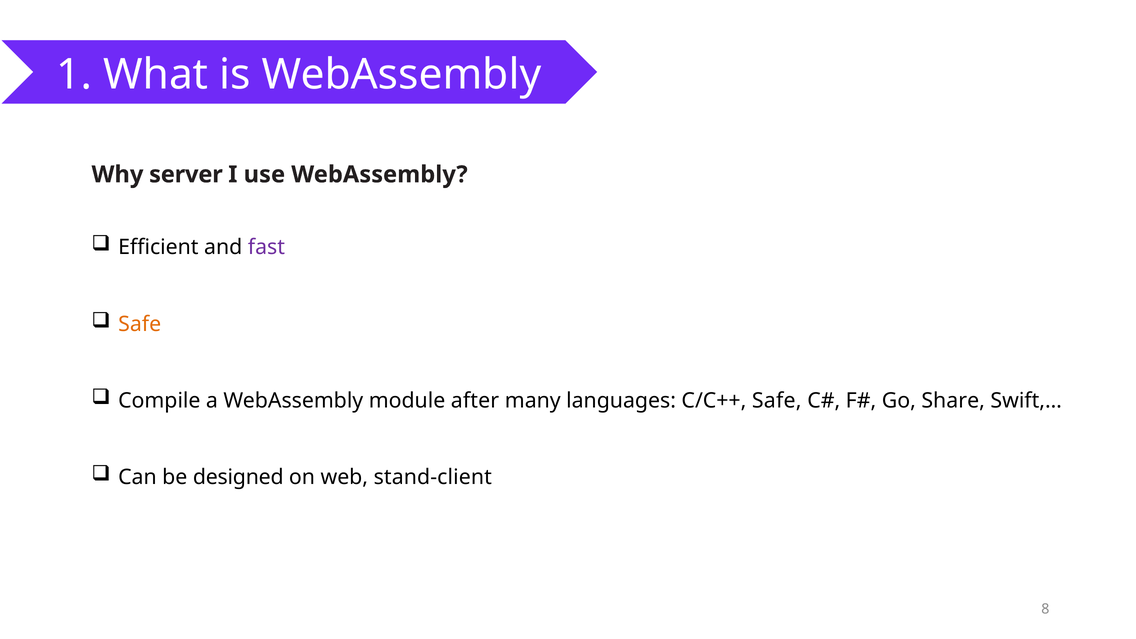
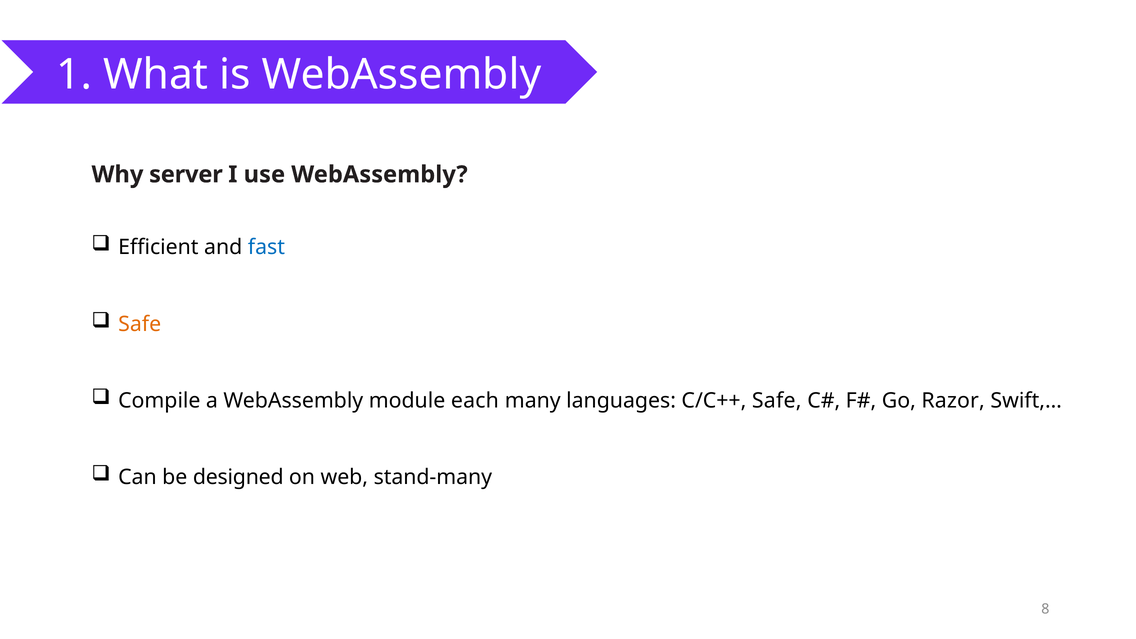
fast colour: purple -> blue (266, 247)
after: after -> each (475, 401)
Share: Share -> Razor (953, 401)
stand-client: stand-client -> stand-many (433, 477)
